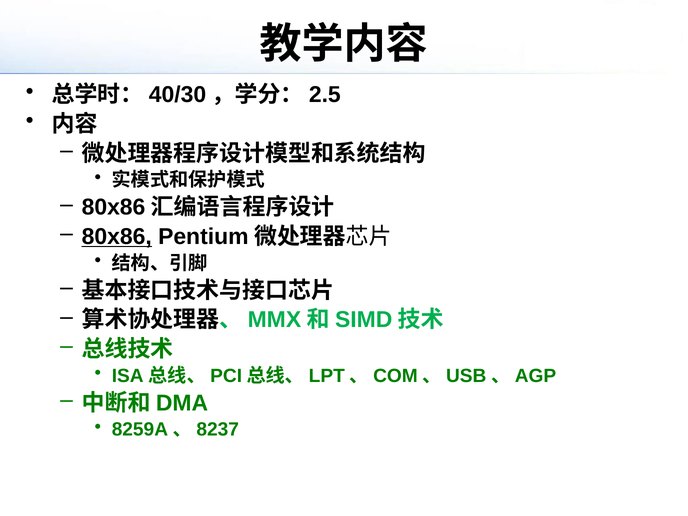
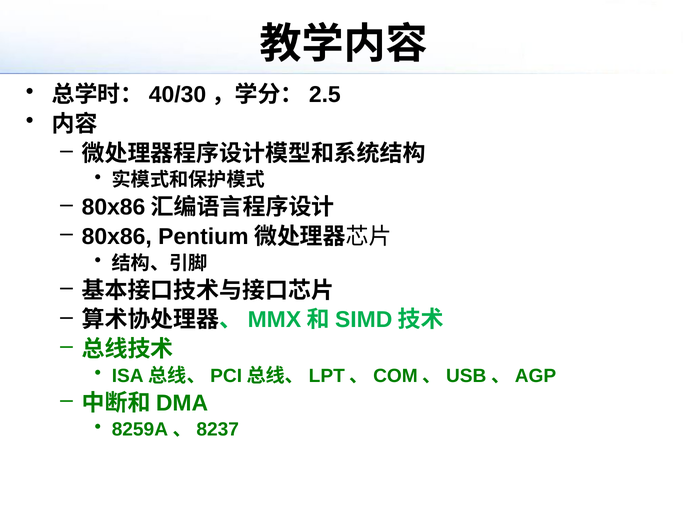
80x86 underline: present -> none (117, 237)
